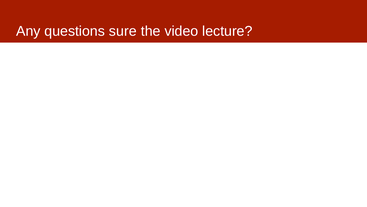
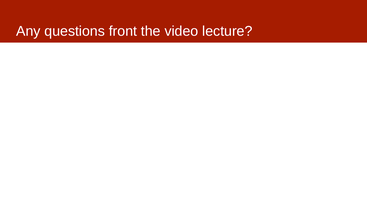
sure: sure -> front (123, 31)
